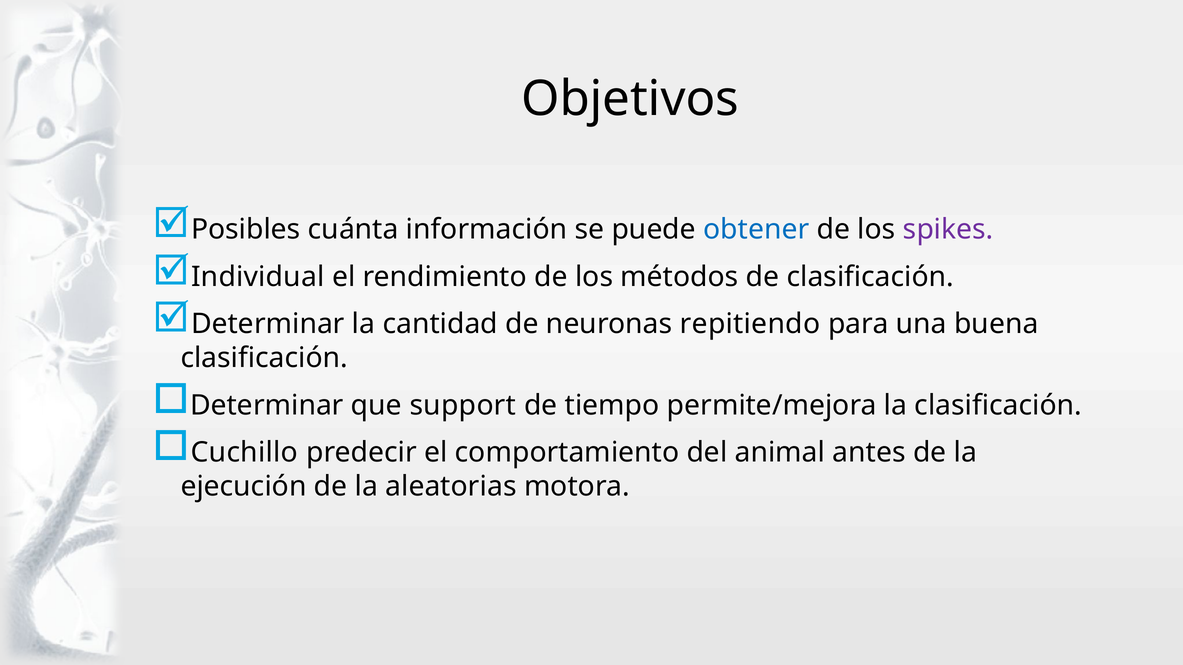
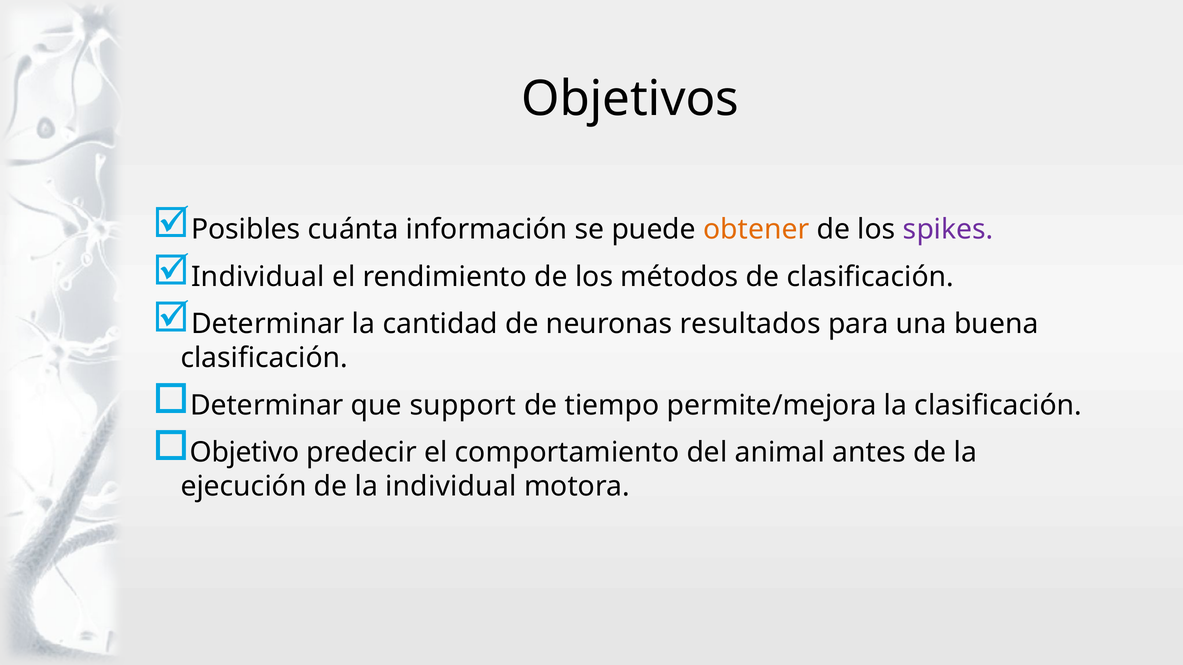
obtener colour: blue -> orange (756, 230)
repitiendo: repitiendo -> resultados (750, 324)
Cuchillo: Cuchillo -> Objetivo (245, 453)
la aleatorias: aleatorias -> individual (451, 487)
